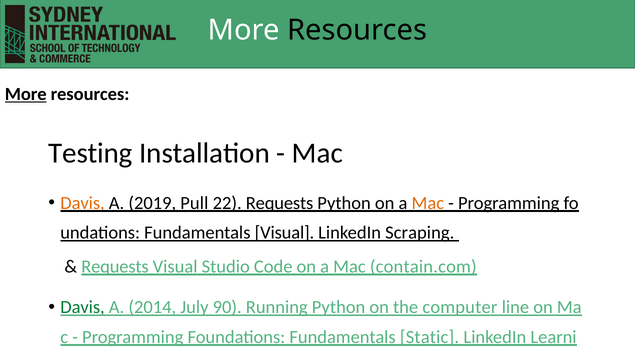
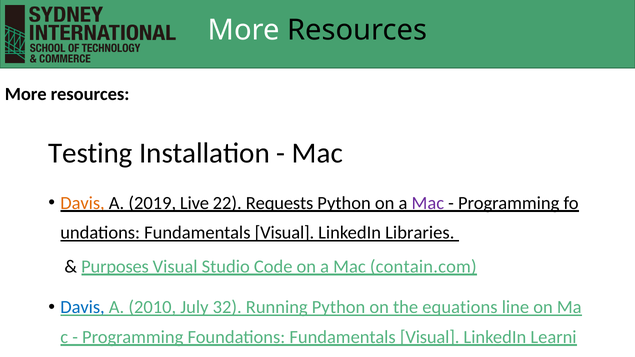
More underline: present -> none (26, 94)
Pull: Pull -> Live (195, 203)
Mac colour: orange -> purple (428, 203)
Scraping: Scraping -> Libraries (420, 233)
Requests: Requests -> Purposes (115, 267)
Davis colour: green -> blue (83, 307)
2014: 2014 -> 2010 (152, 307)
90: 90 -> 32 (227, 307)
computer: computer -> equations (460, 307)
Foundations Fundamentals Static: Static -> Visual (430, 337)
